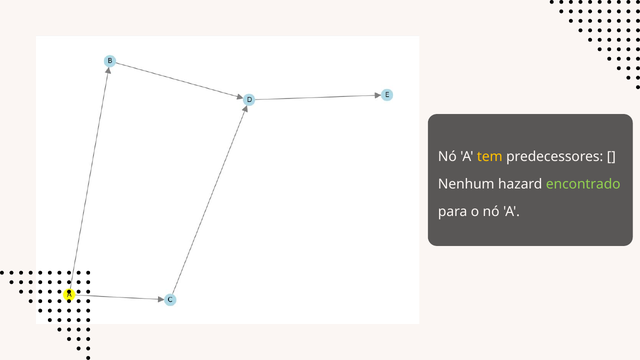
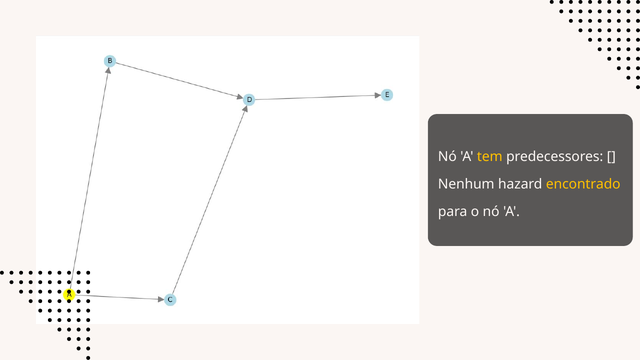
encontrado colour: light green -> yellow (583, 184)
